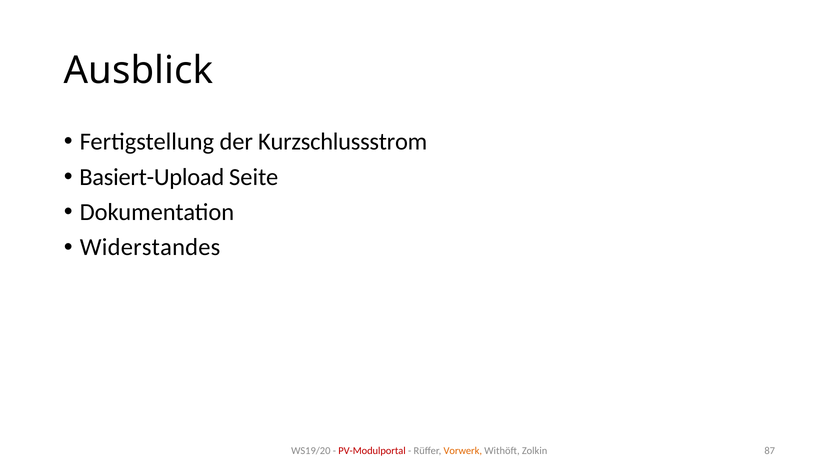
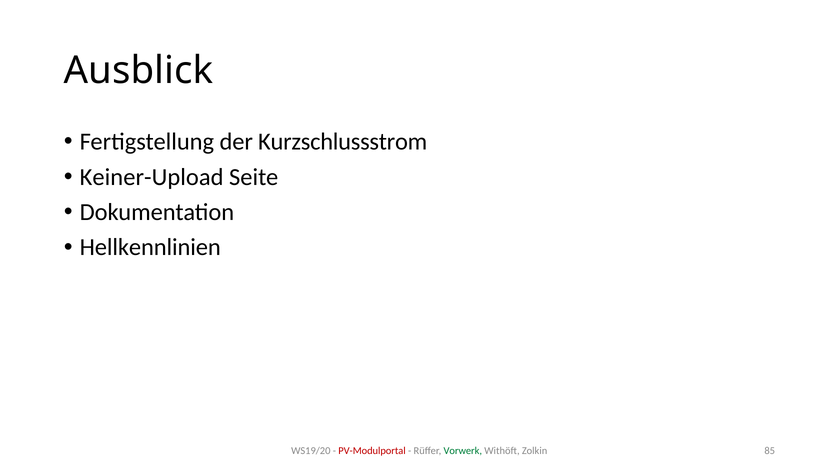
Basiert-Upload: Basiert-Upload -> Keiner-Upload (152, 177)
Widerstandes: Widerstandes -> Hellkennlinien (150, 247)
Vorwerk colour: orange -> green (463, 451)
87: 87 -> 85 (770, 451)
